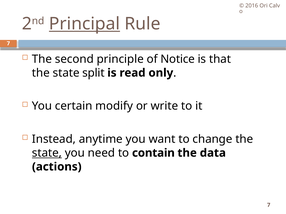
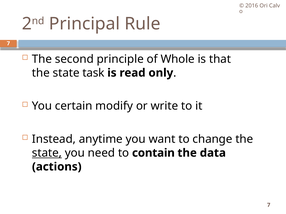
Principal underline: present -> none (84, 24)
Notice: Notice -> Whole (178, 59)
split: split -> task (93, 73)
